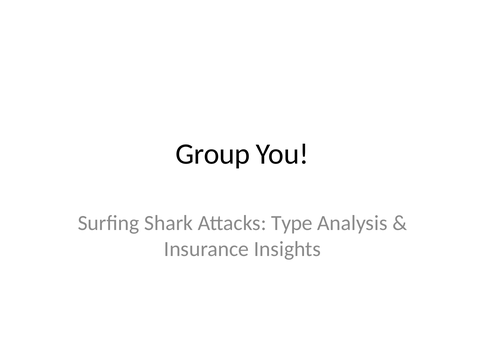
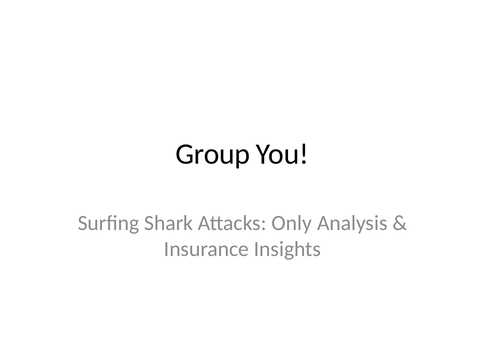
Type: Type -> Only (292, 223)
